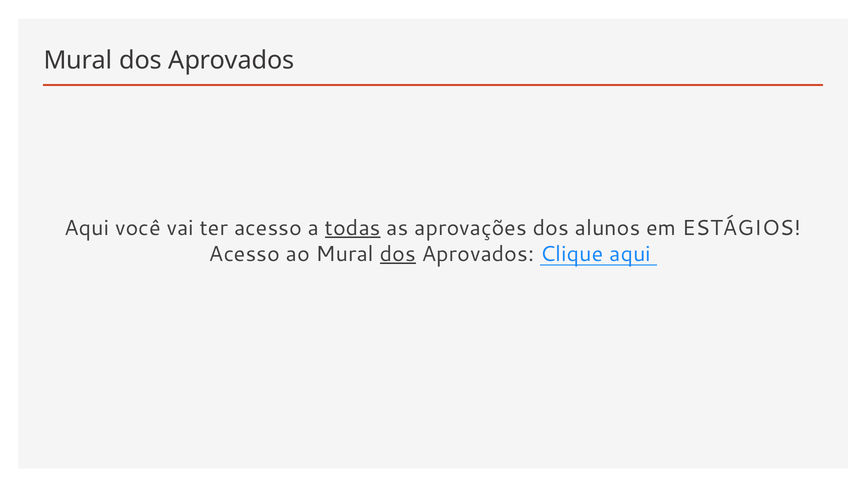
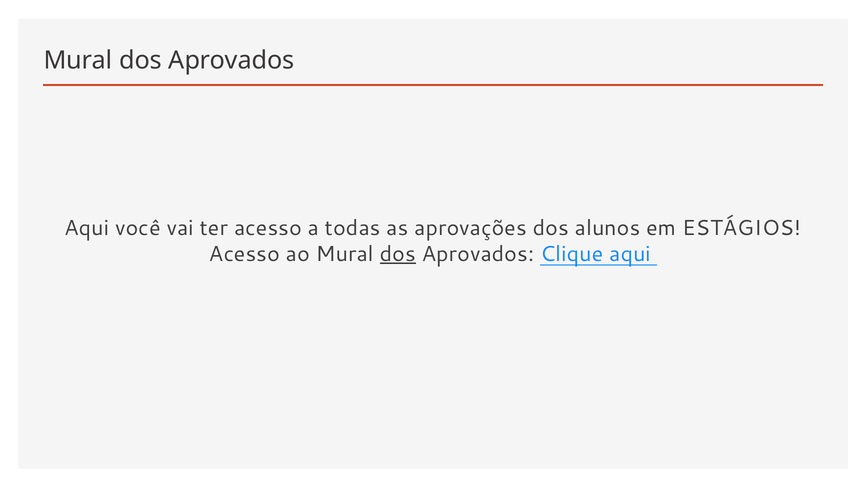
todas underline: present -> none (353, 228)
